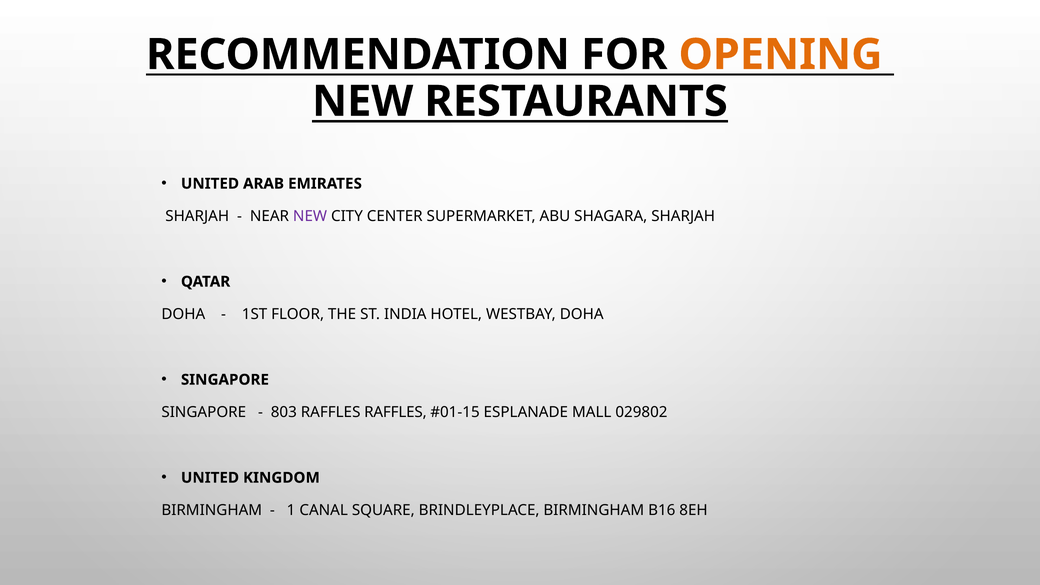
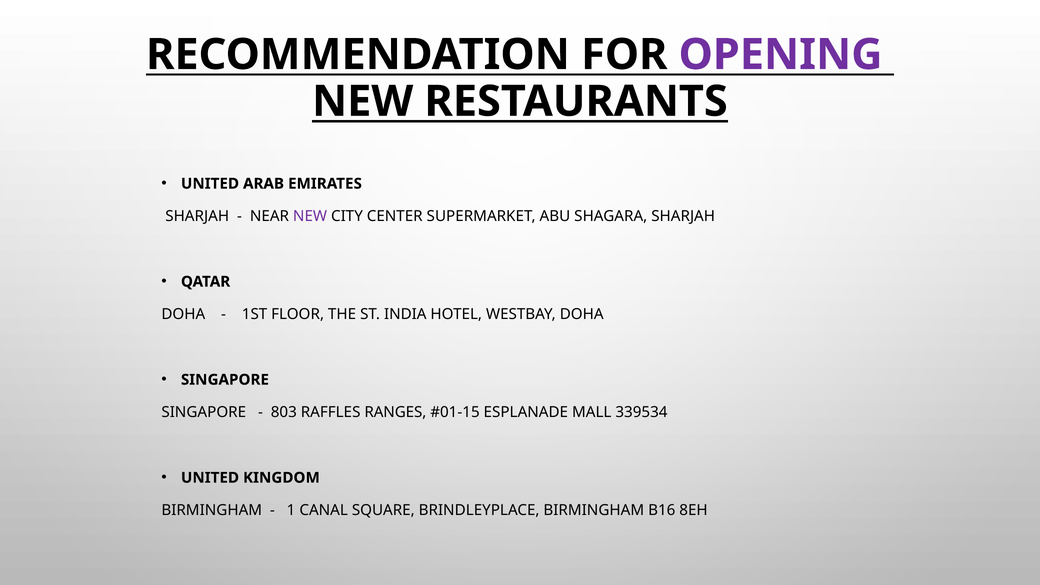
OPENING colour: orange -> purple (781, 55)
RAFFLES RAFFLES: RAFFLES -> RANGES (395, 412)
029802: 029802 -> 339534 (641, 412)
